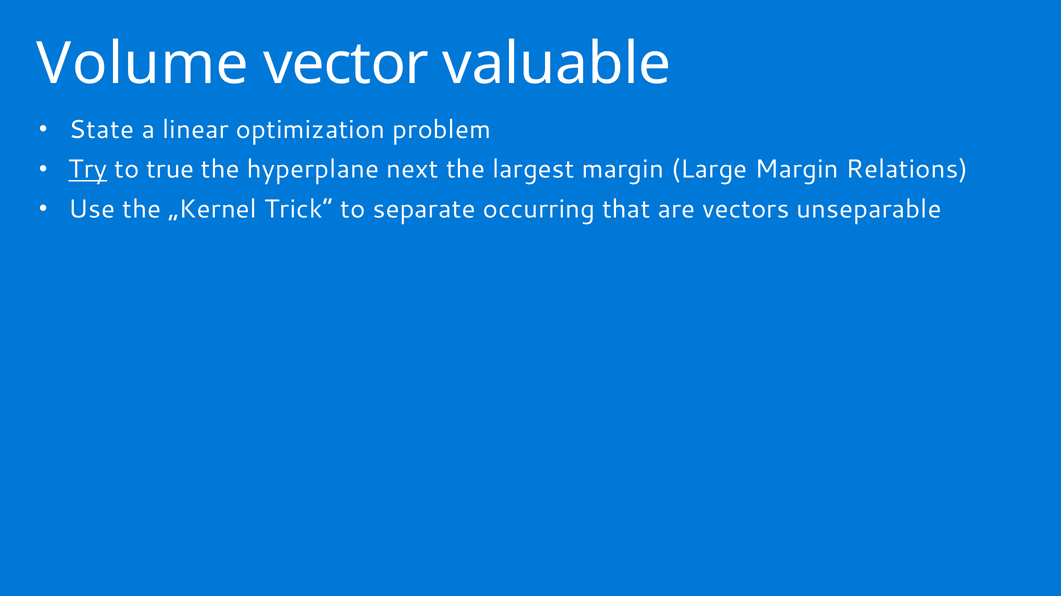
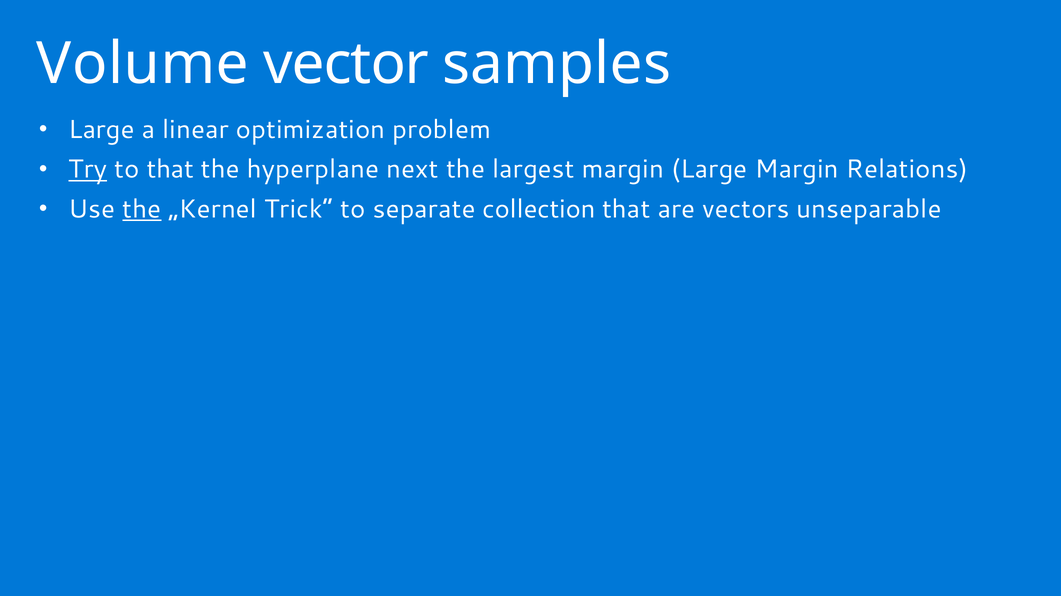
valuable: valuable -> samples (557, 64)
State: State -> Large (102, 130)
to true: true -> that (170, 170)
the underline: none -> present (142, 209)
occurring: occurring -> collection (539, 209)
